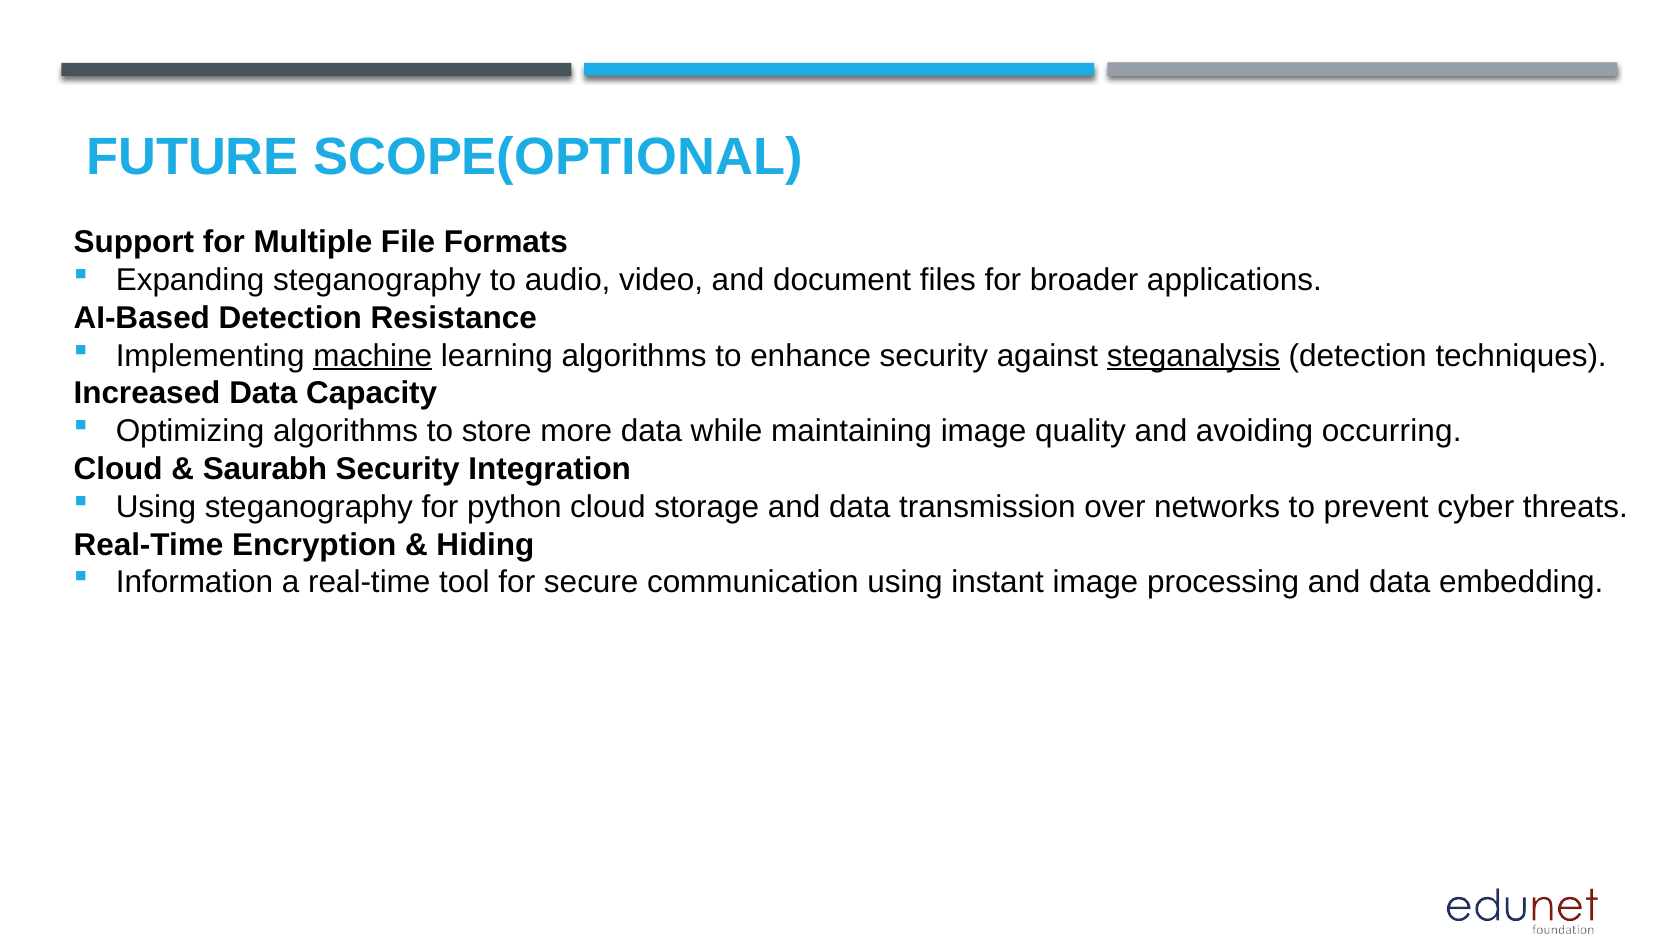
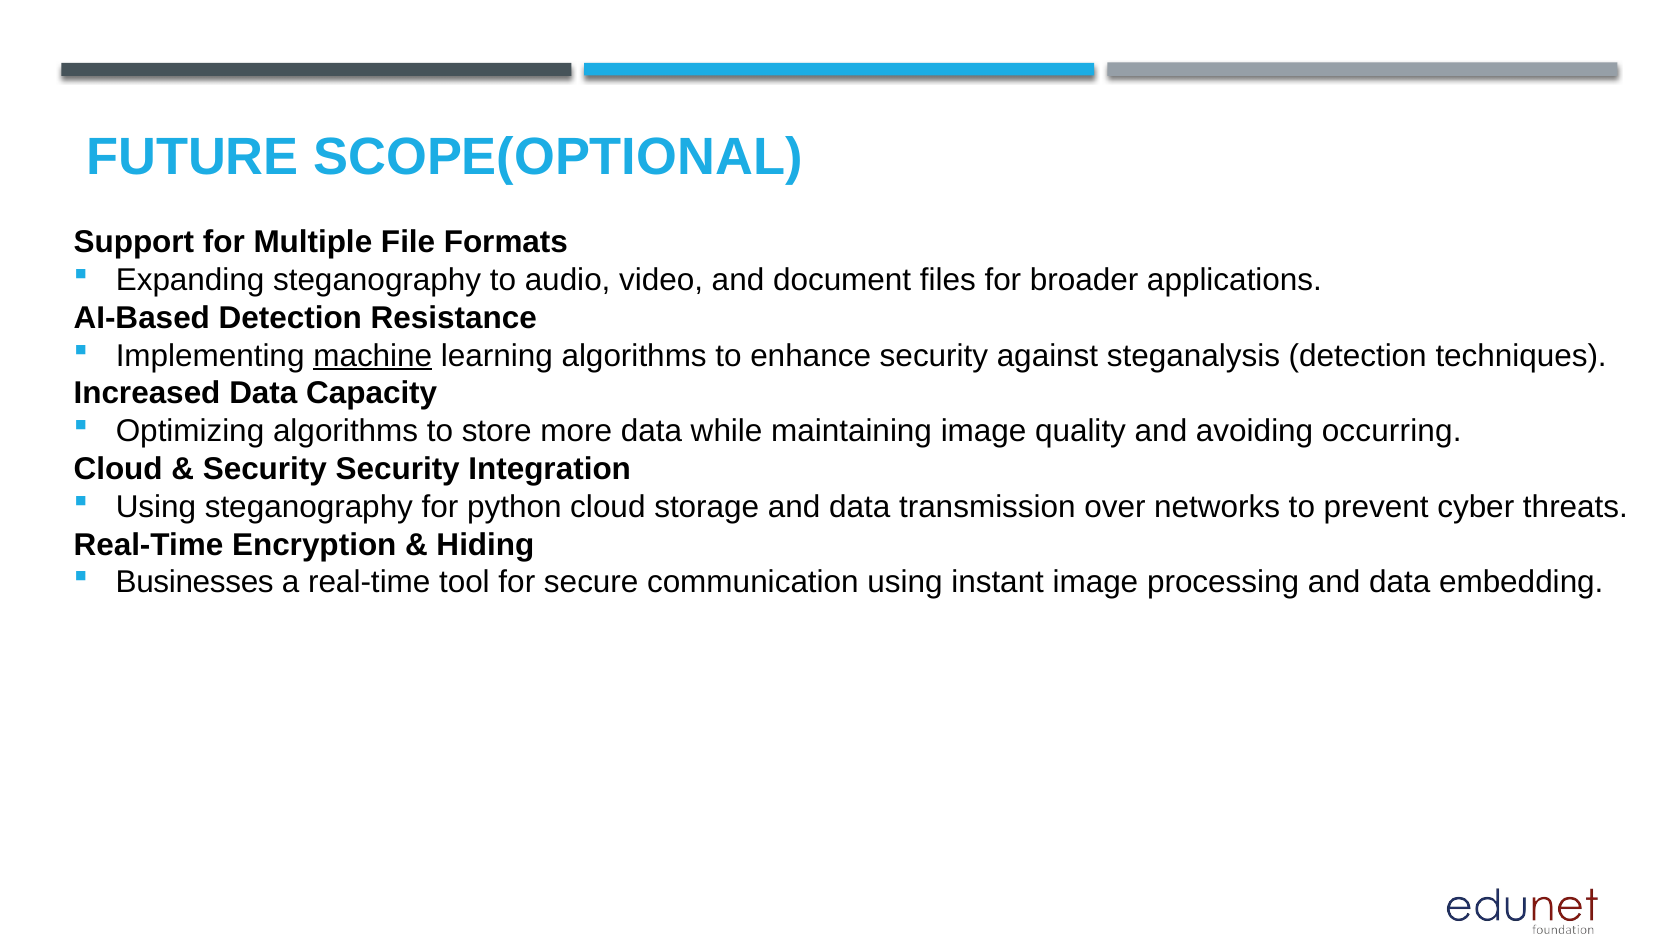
steganalysis underline: present -> none (1193, 356)
Saurabh: Saurabh -> Security (265, 469)
Information: Information -> Businesses (195, 583)
